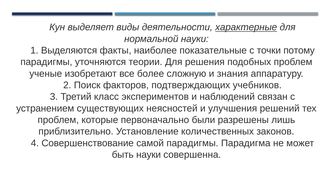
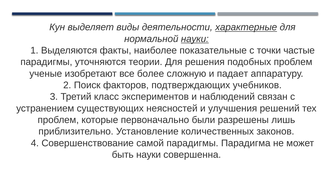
науки underline: none -> present (195, 39)
потому: потому -> частые (299, 50)
знания: знания -> падает (233, 73)
